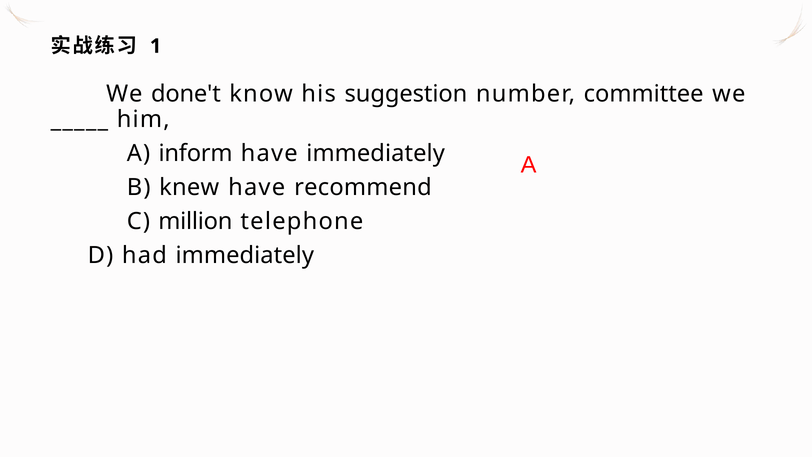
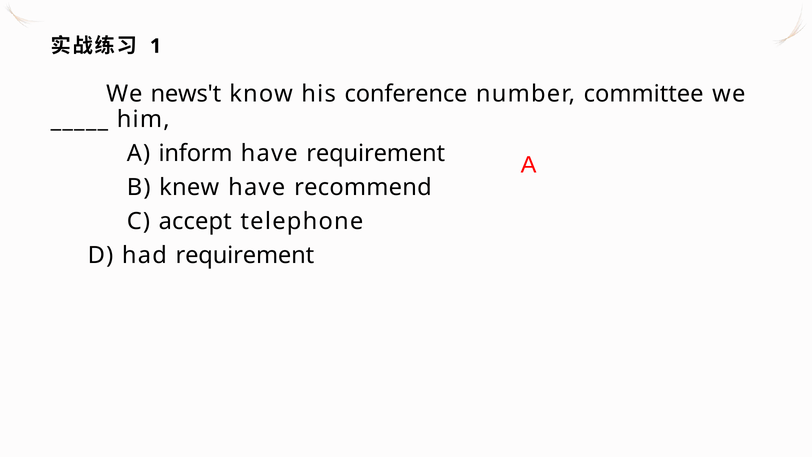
done't: done't -> news't (186, 94)
suggestion: suggestion -> conference (406, 94)
have immediately: immediately -> requirement (376, 153)
million: million -> accept (195, 221)
had immediately: immediately -> requirement (245, 256)
